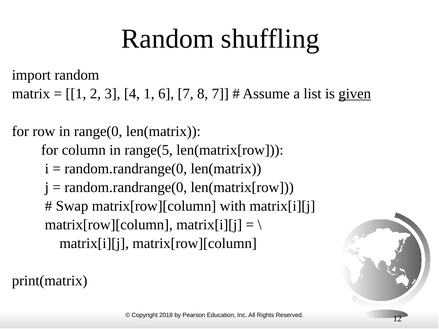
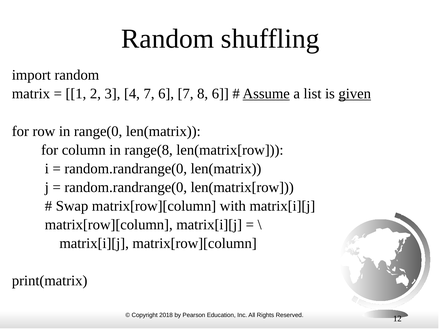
4 1: 1 -> 7 (149, 94)
8 7: 7 -> 6 (220, 94)
Assume underline: none -> present (266, 94)
range(5: range(5 -> range(8 (149, 150)
